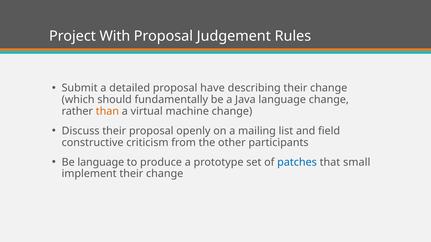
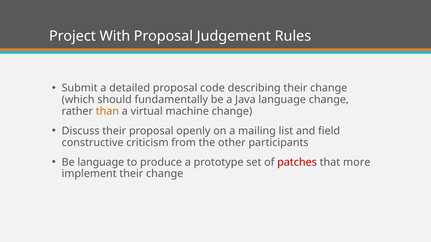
have: have -> code (212, 88)
patches colour: blue -> red (297, 162)
small: small -> more (357, 162)
